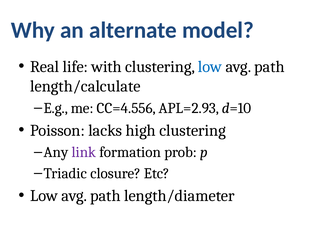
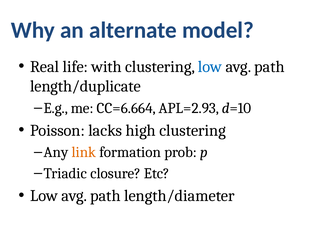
length/calculate: length/calculate -> length/duplicate (85, 86)
CC=4.556: CC=4.556 -> CC=6.664 (126, 108)
link colour: purple -> orange (84, 152)
